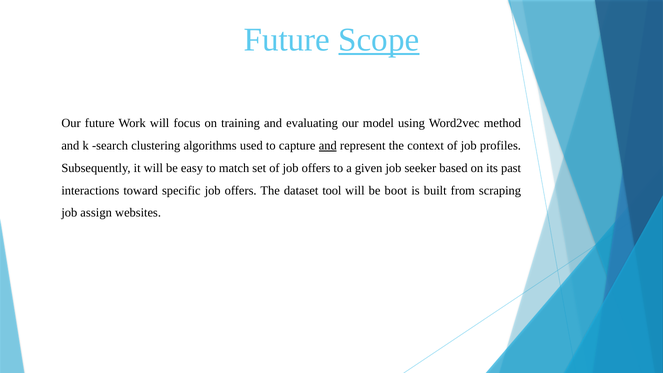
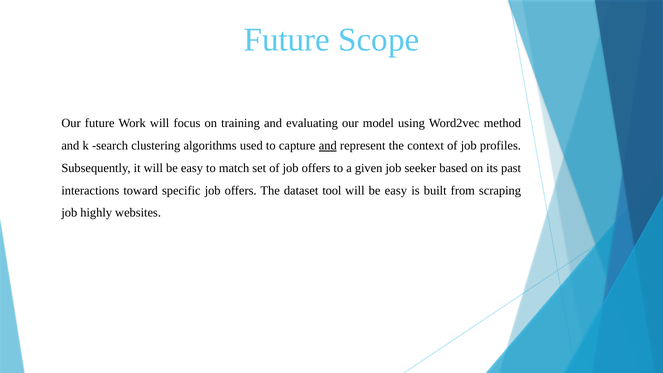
Scope underline: present -> none (379, 40)
boot: boot -> easy (396, 190)
assign: assign -> highly (96, 213)
